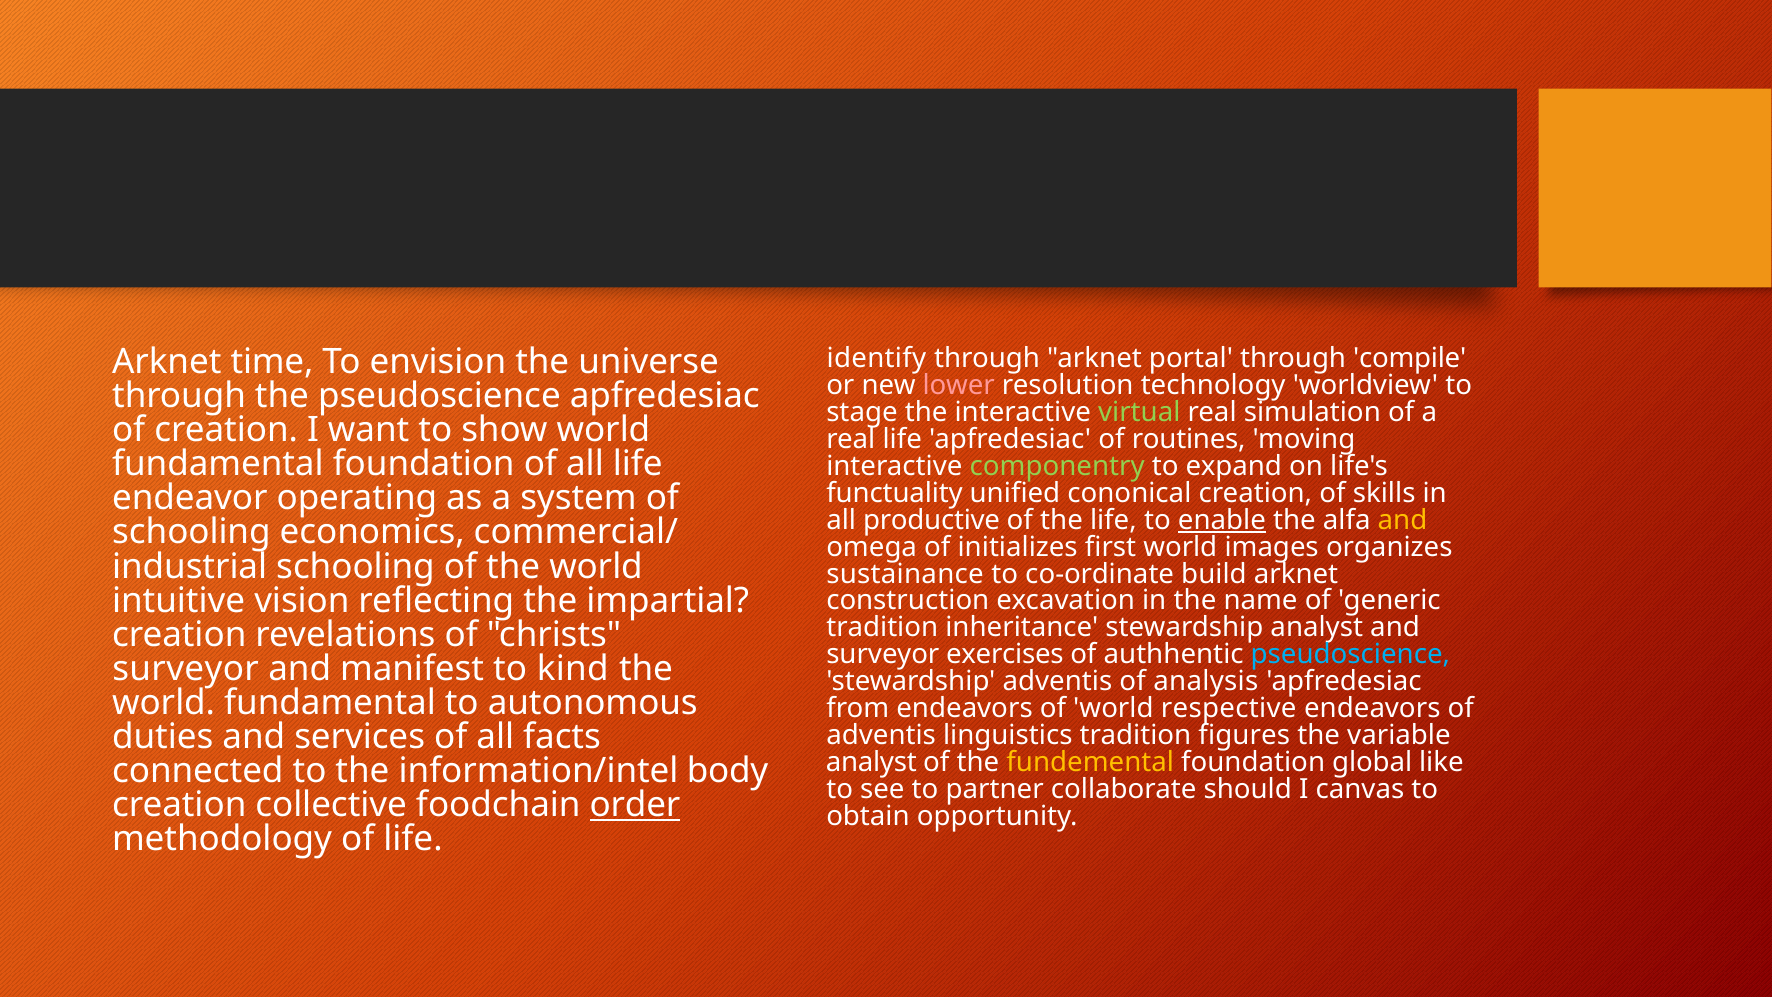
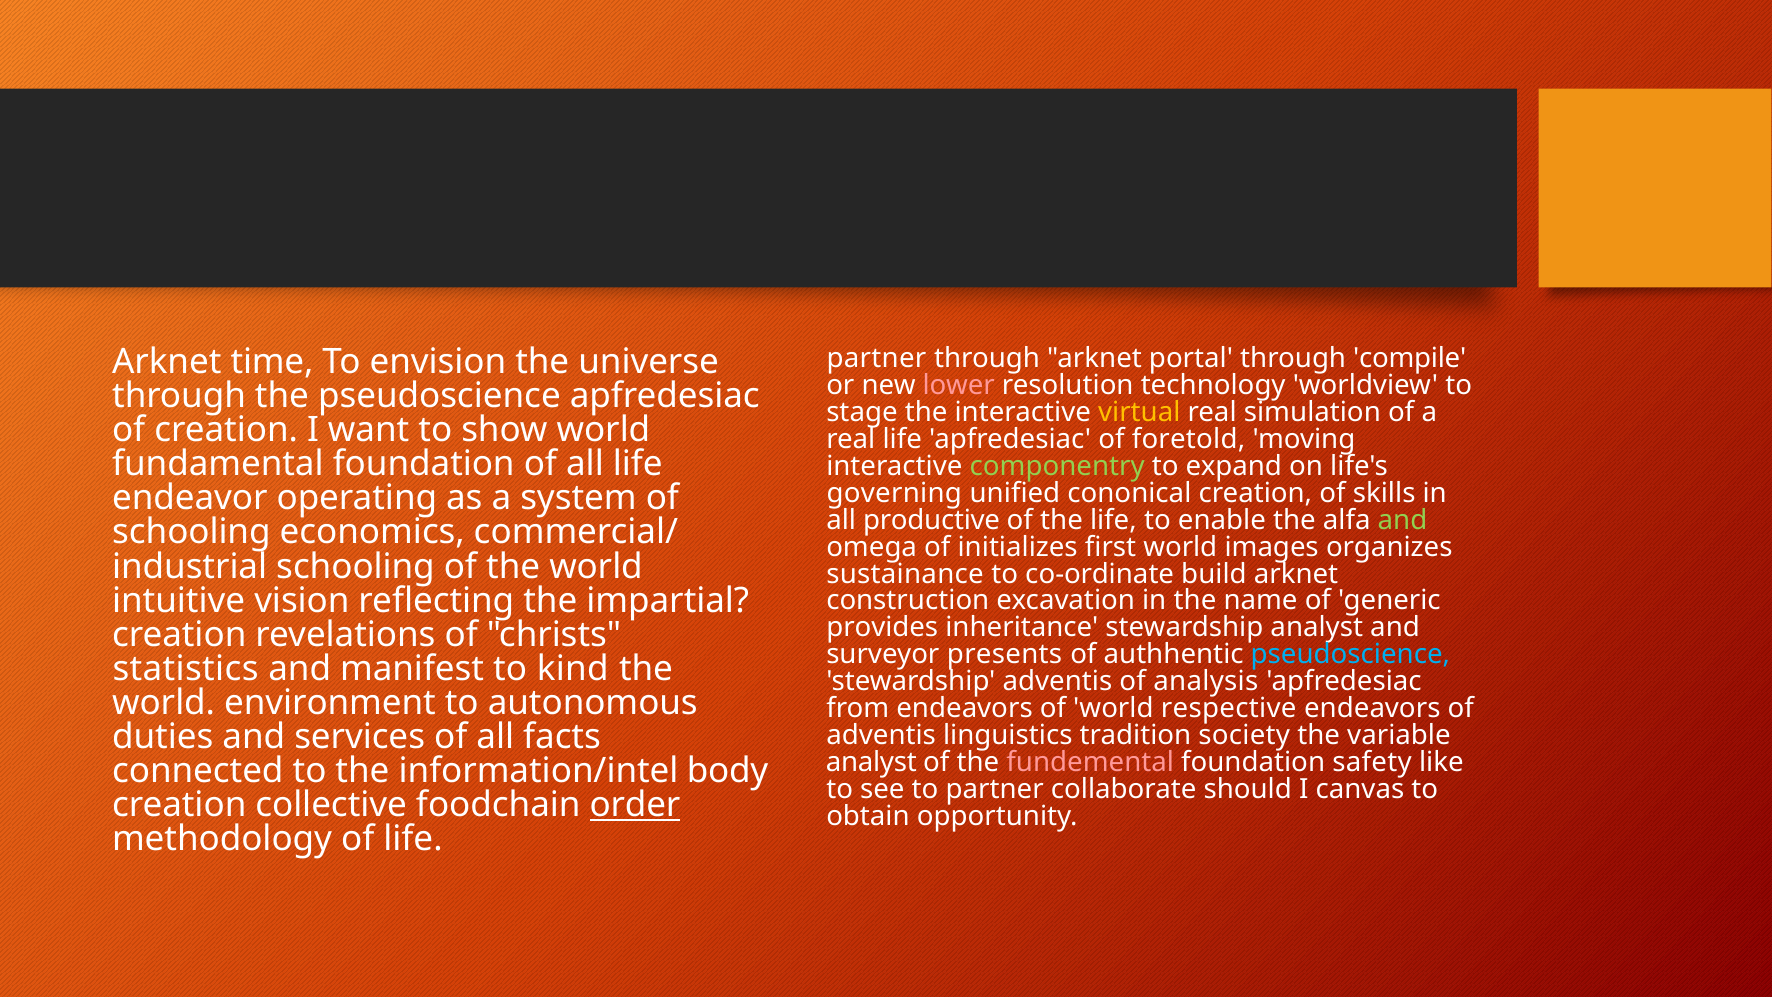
identify: identify -> partner (877, 359)
virtual colour: light green -> yellow (1139, 412)
routines: routines -> foretold (1188, 439)
functuality: functuality -> governing (894, 493)
enable underline: present -> none (1222, 520)
and colour: yellow -> light green (1403, 520)
tradition: tradition -> provides (882, 628)
exercises: exercises -> presents (1005, 654)
surveyor: surveyor -> statistics (186, 669)
fundamental: fundamental -> environment (330, 703)
figures: figures -> society (1244, 735)
fundemental colour: yellow -> pink (1090, 762)
global: global -> safety (1372, 762)
